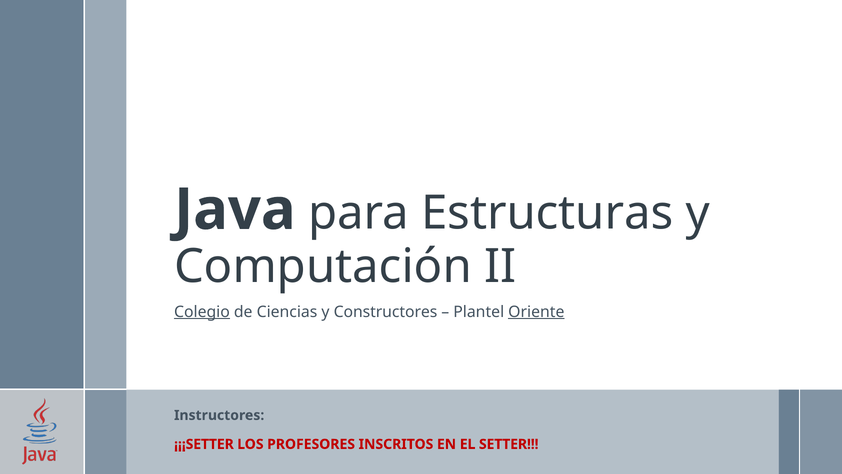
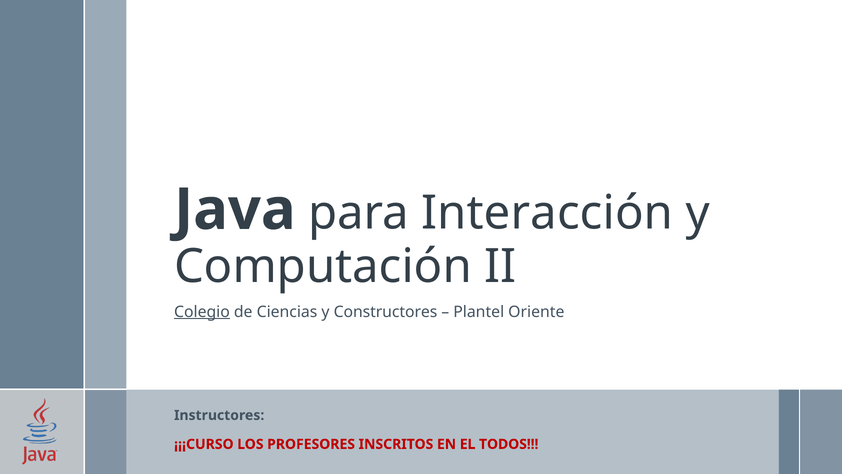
Estructuras: Estructuras -> Interacción (547, 213)
Oriente underline: present -> none (536, 312)
¡¡¡SETTER: ¡¡¡SETTER -> ¡¡¡CURSO (204, 444)
SETTER: SETTER -> TODOS (509, 444)
